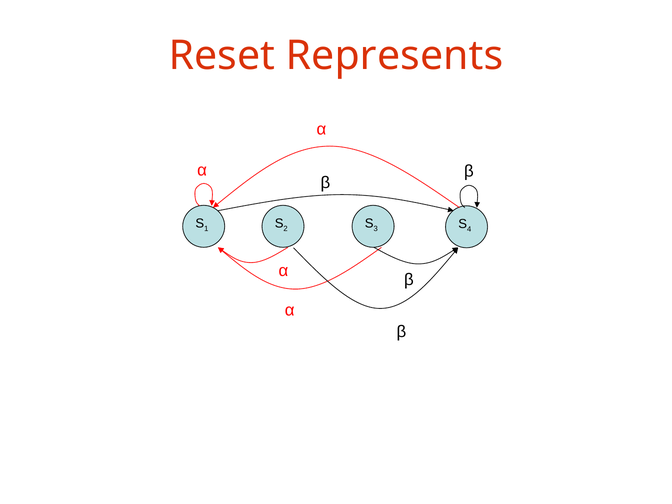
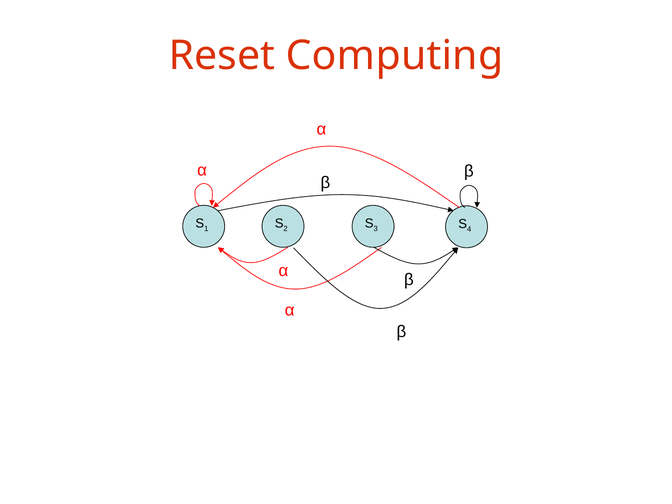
Represents: Represents -> Computing (395, 56)
